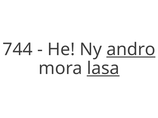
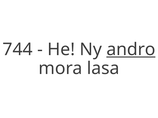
lasa underline: present -> none (103, 69)
